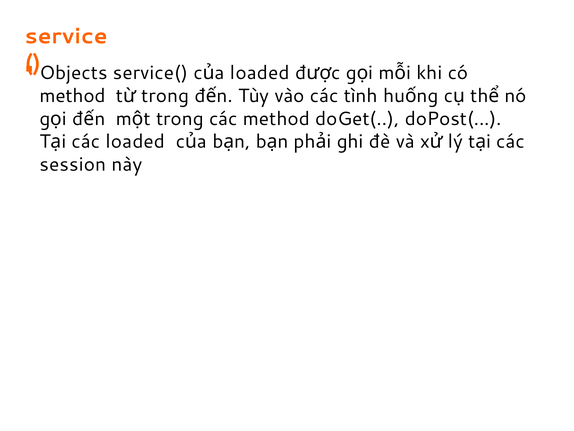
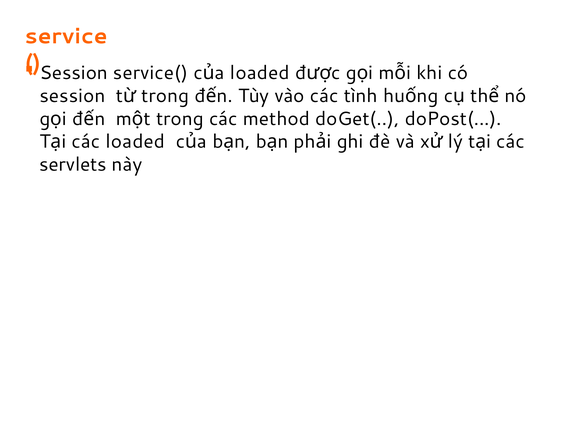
Objects: Objects -> Session (74, 73)
method: method -> session (72, 96)
session: session -> servlets (73, 164)
